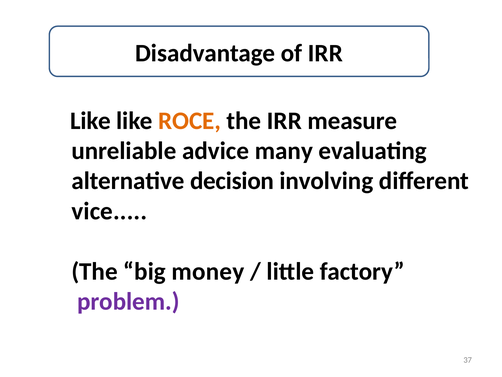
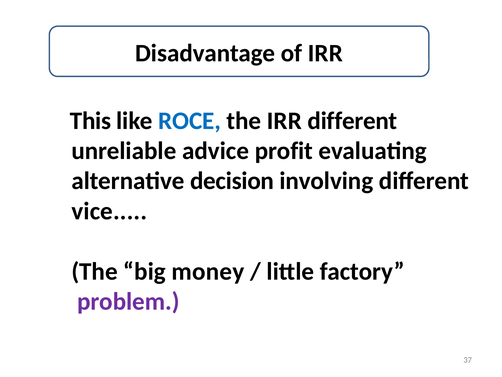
Like: Like -> This (90, 121)
ROCE colour: orange -> blue (189, 121)
IRR measure: measure -> different (352, 121)
many: many -> profit (284, 151)
